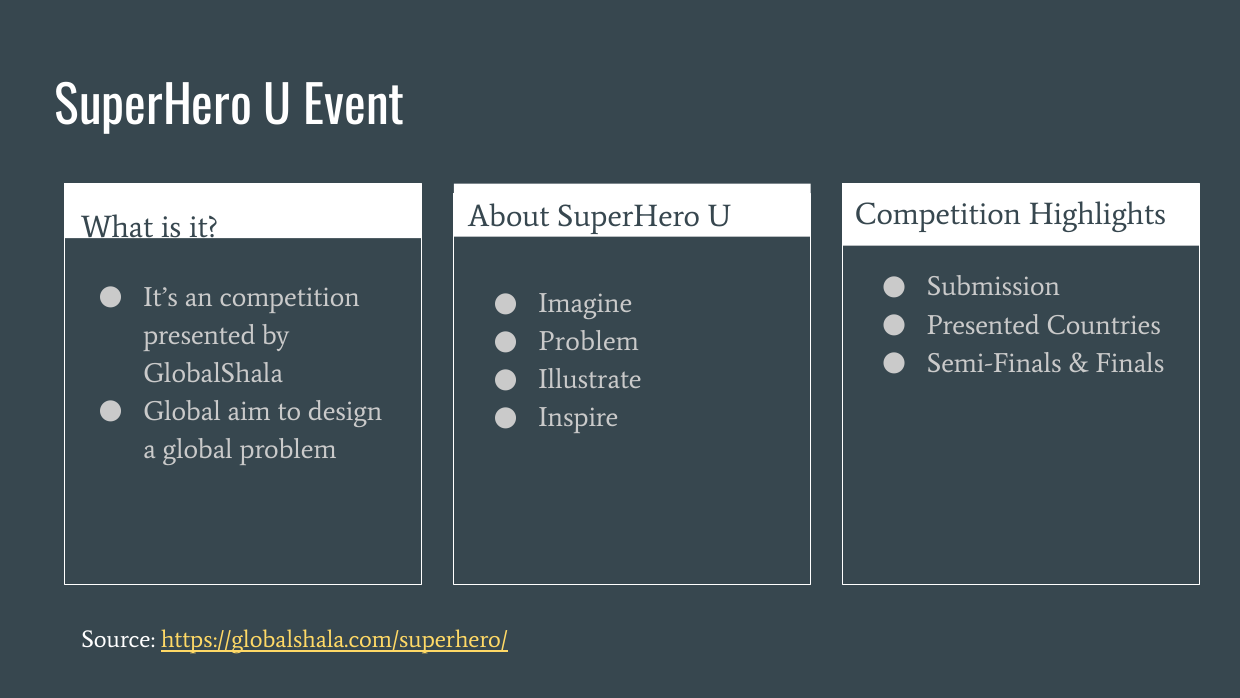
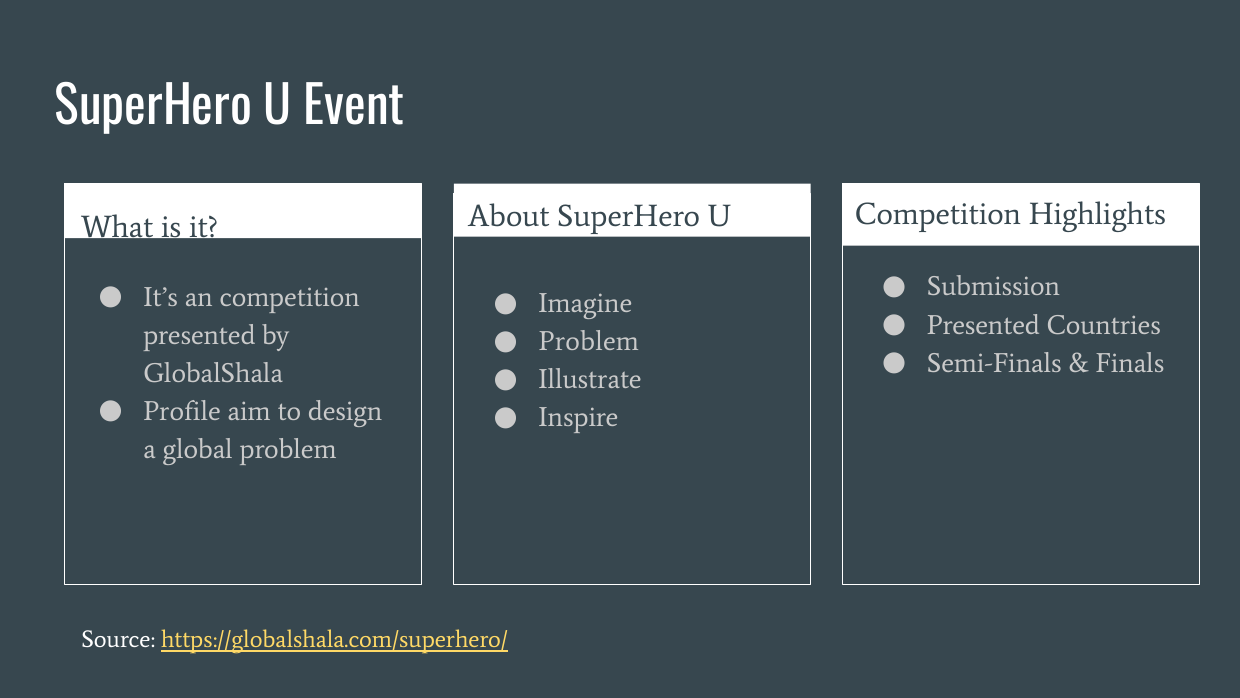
Global: Global -> Profile (182, 411)
